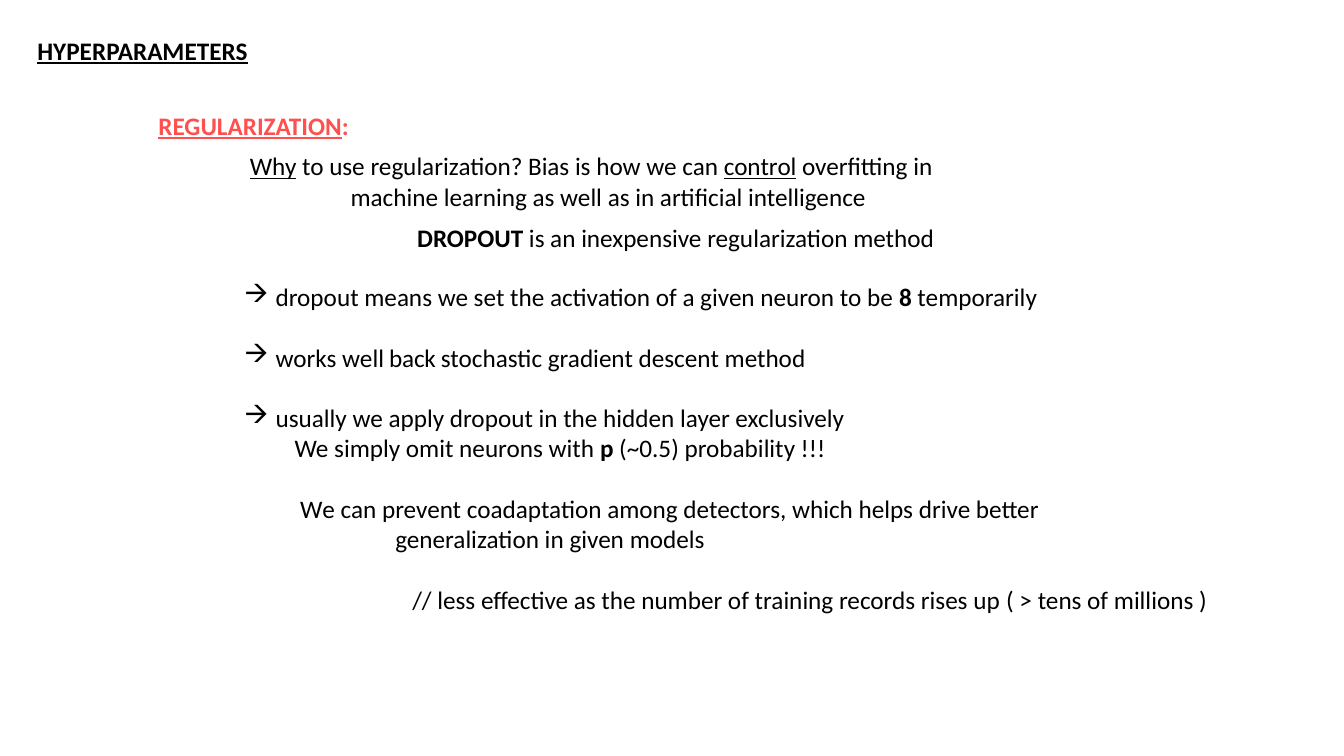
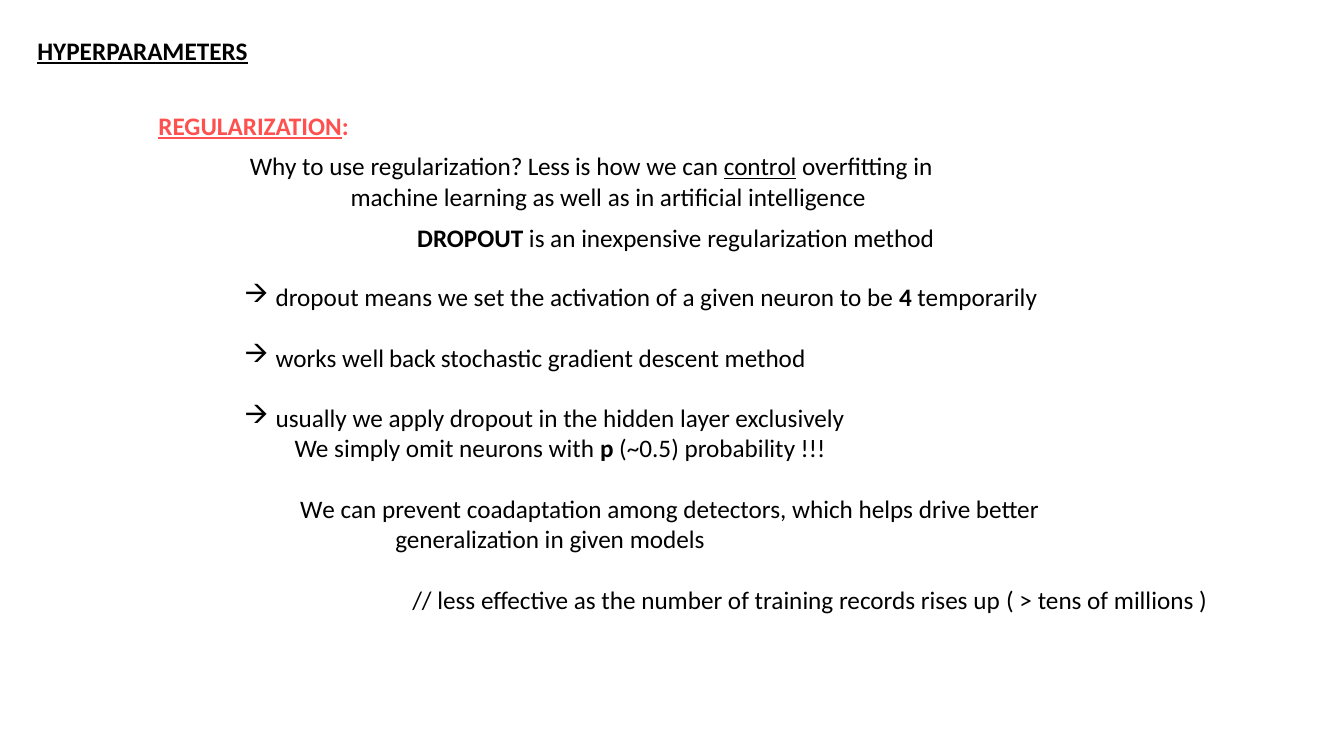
Why underline: present -> none (273, 168)
regularization Bias: Bias -> Less (549, 168)
8: 8 -> 4 (906, 298)
